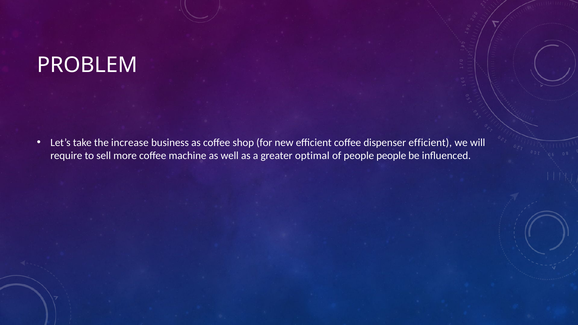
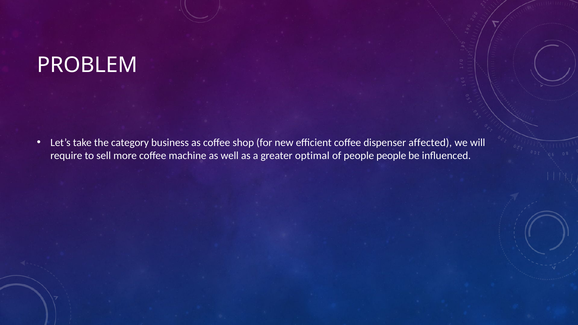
increase: increase -> category (130, 143)
dispenser efficient: efficient -> affected (430, 143)
